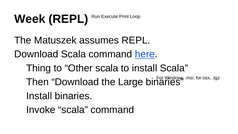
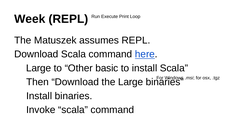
Thing: Thing -> Large (39, 68)
Other scala: scala -> basic (107, 68)
